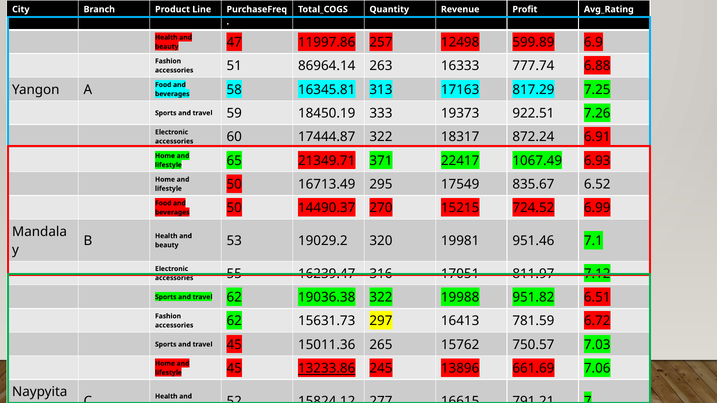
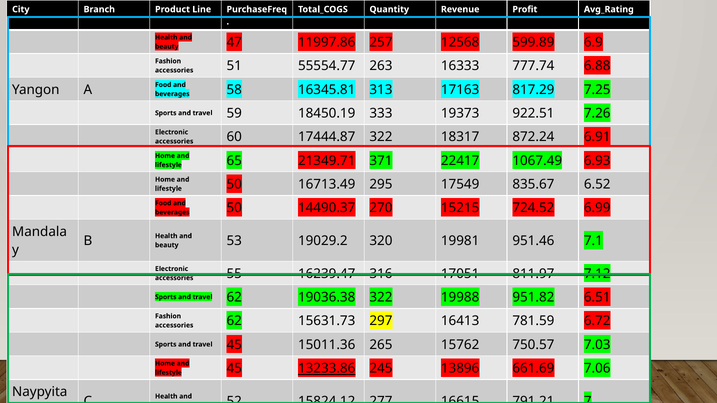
12498: 12498 -> 12568 (460, 42)
86964.14: 86964.14 -> 55554.77 (327, 66)
